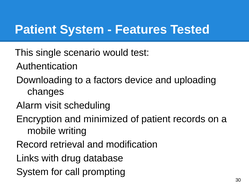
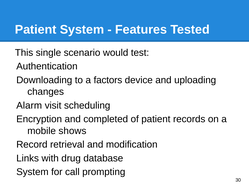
minimized: minimized -> completed (106, 119)
writing: writing -> shows (72, 131)
